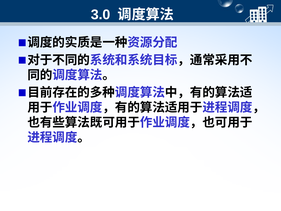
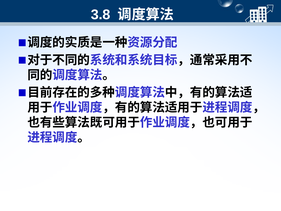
3.0: 3.0 -> 3.8 (101, 15)
